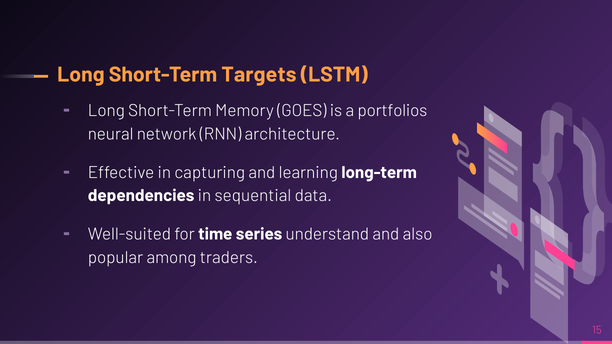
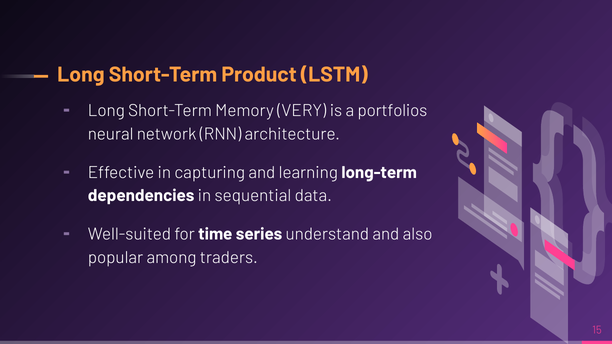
Targets: Targets -> Product (259, 75)
GOES: GOES -> VERY (302, 111)
